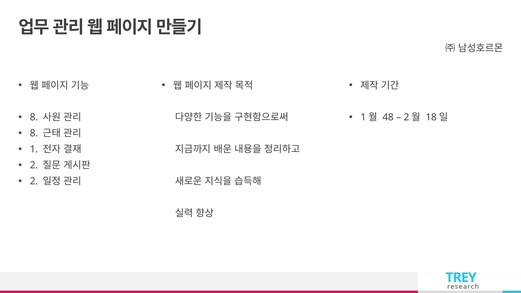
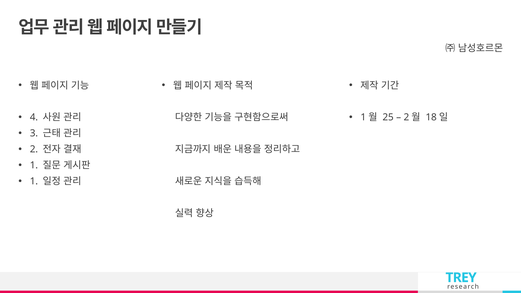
8: 8 -> 4 (34, 117)
48: 48 -> 25 (388, 117)
8: 8 -> 3 (34, 133)
1: 1 -> 2 (34, 149)
2: 2 -> 1 (34, 165)
2: 2 -> 1 (34, 181)
